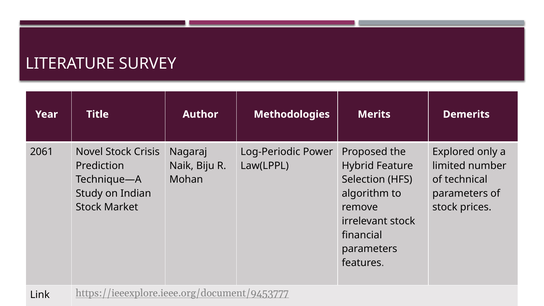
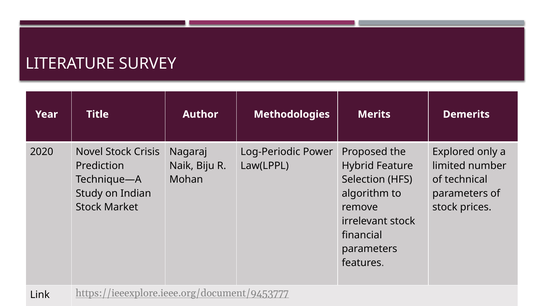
2061: 2061 -> 2020 (42, 152)
